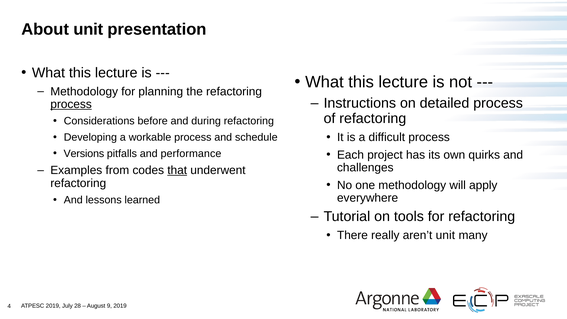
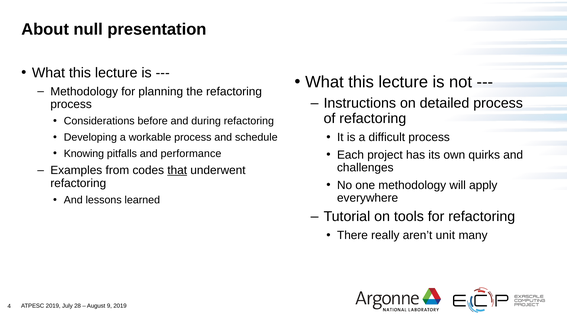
About unit: unit -> null (88, 29)
process underline: present -> none (71, 104)
Versions: Versions -> Knowing (84, 154)
